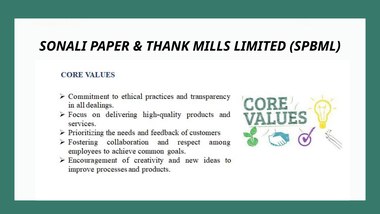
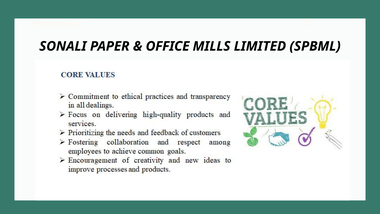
THANK: THANK -> OFFICE (168, 46)
